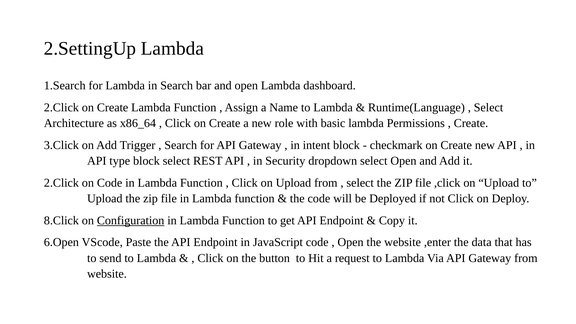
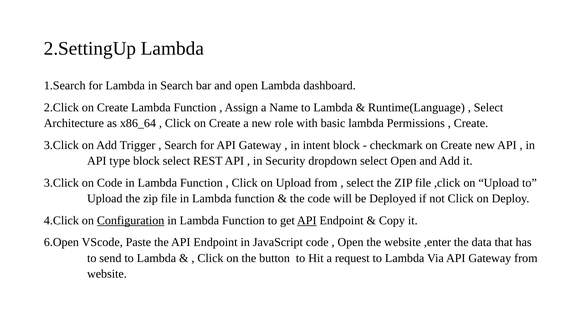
2.Click: 2.Click -> 3.Click (61, 183)
8.Click: 8.Click -> 4.Click (61, 221)
API underline: none -> present (307, 221)
